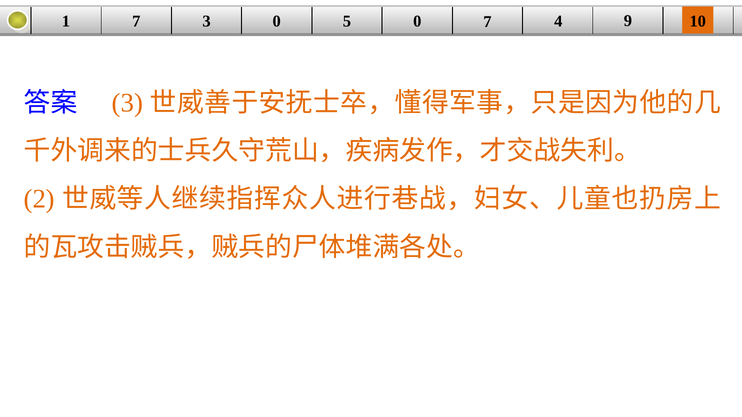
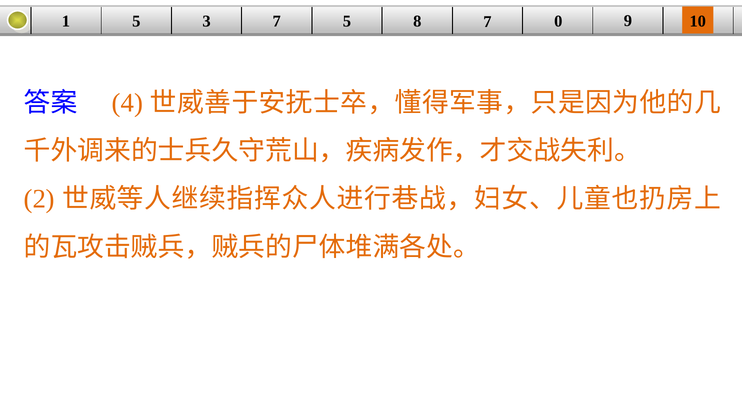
1 7: 7 -> 5 (136, 21)
3 0: 0 -> 7 (277, 21)
5 0: 0 -> 8 (417, 21)
4: 4 -> 0 (558, 21)
3: 3 -> 4 (127, 103)
